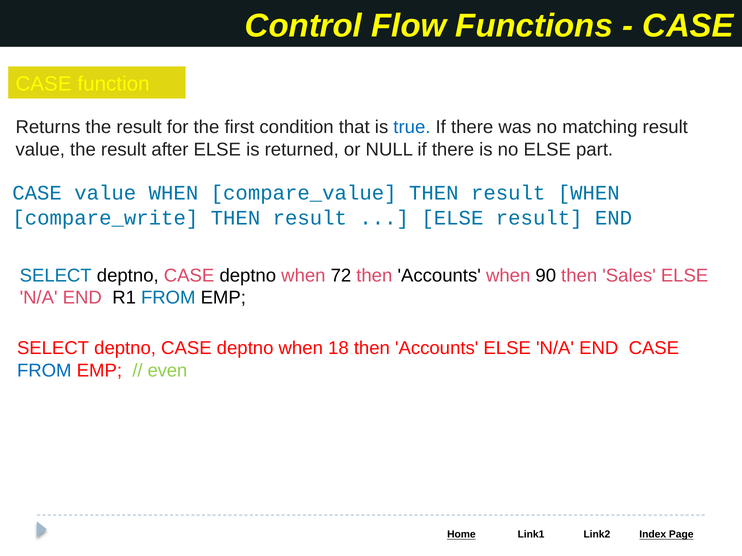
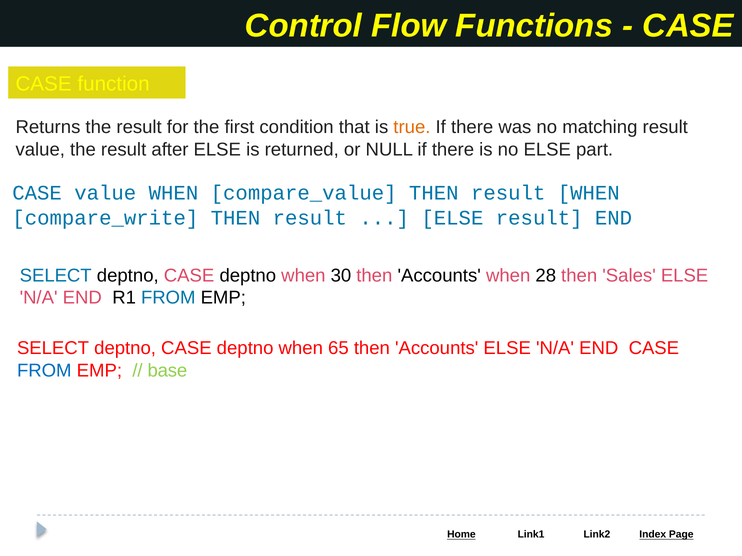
true colour: blue -> orange (412, 127)
72: 72 -> 30 (341, 276)
90: 90 -> 28 (546, 276)
18: 18 -> 65 (338, 349)
even: even -> base (167, 371)
